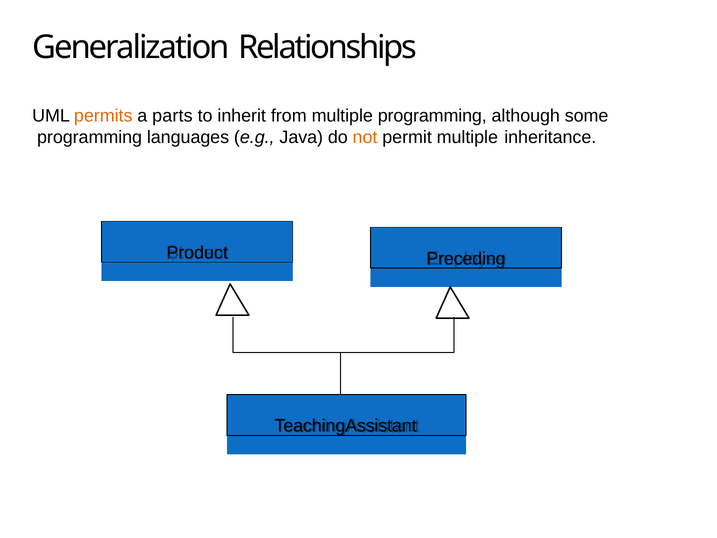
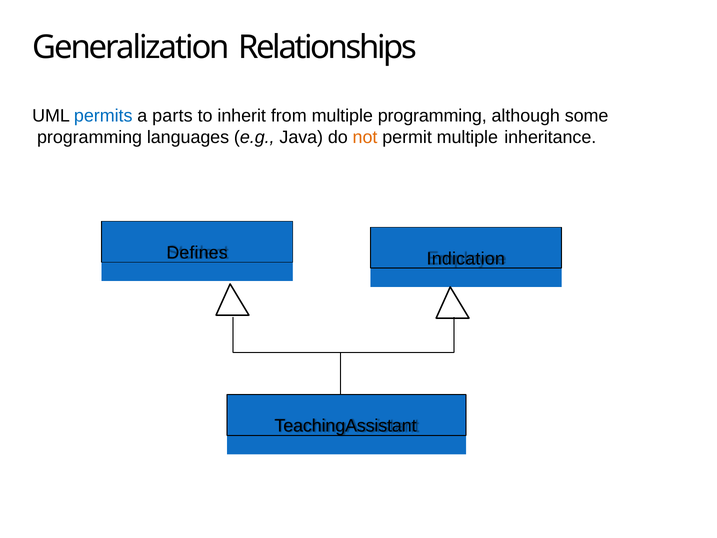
permits colour: orange -> blue (103, 116)
Product: Product -> Defines (197, 253)
Preceding: Preceding -> Indication (466, 258)
